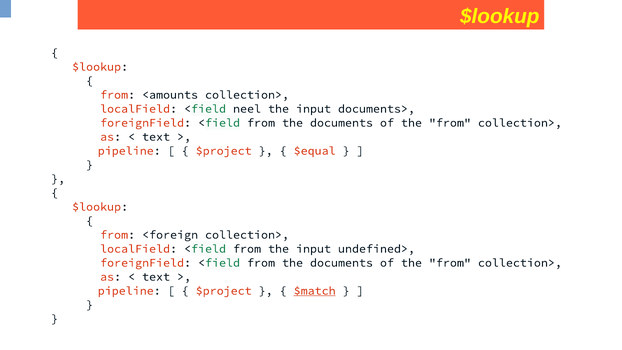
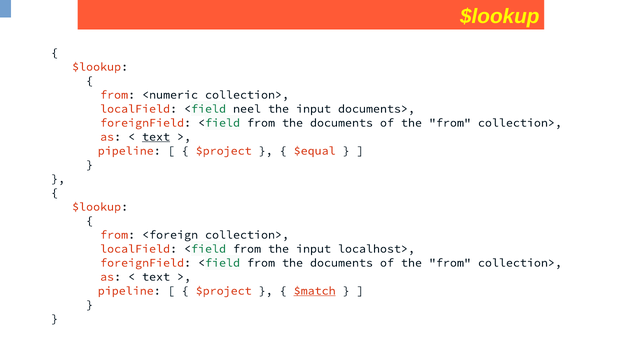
<amounts: <amounts -> <numeric (170, 95)
text underline: none -> present (156, 137)
undefined>: undefined> -> localhost> (376, 249)
